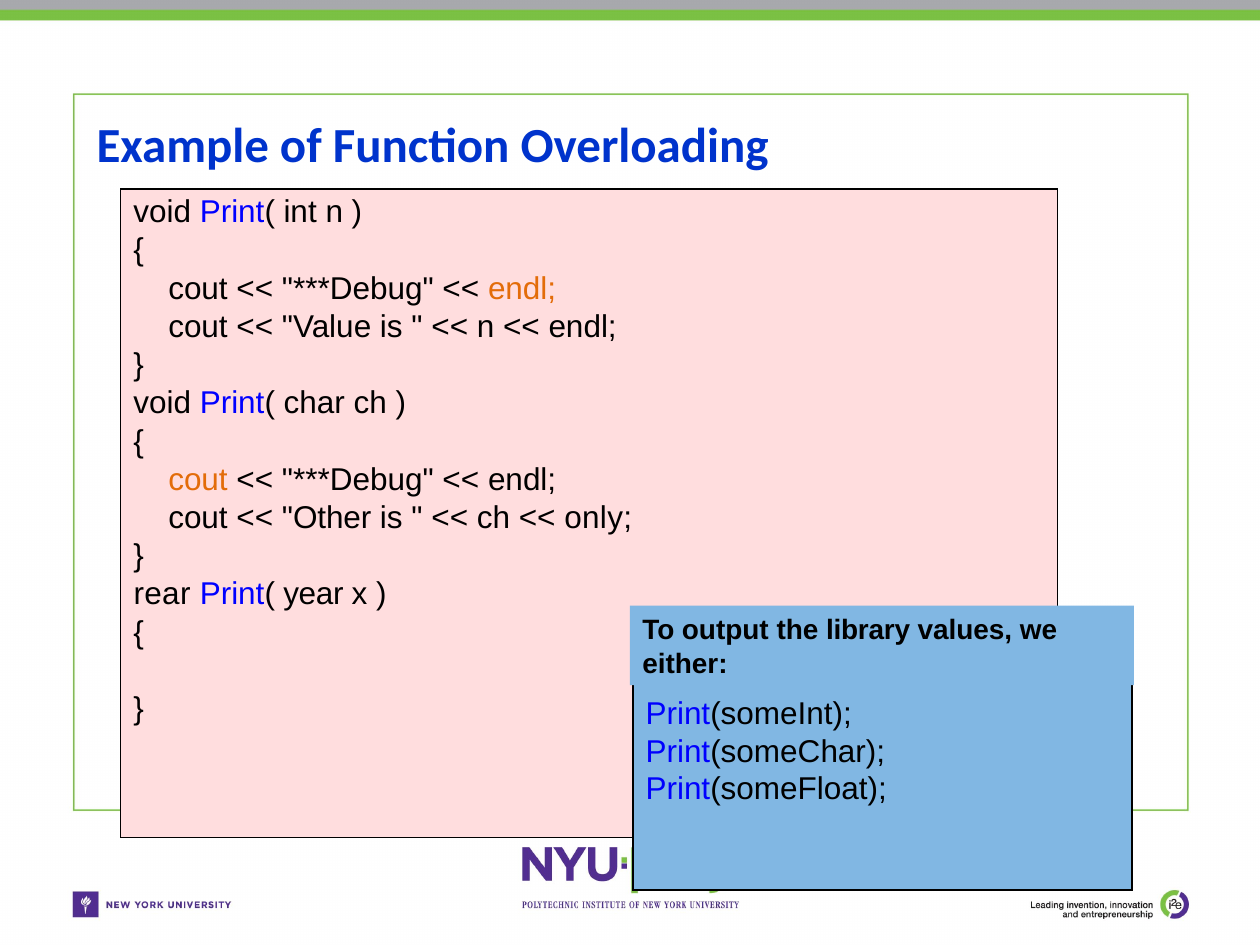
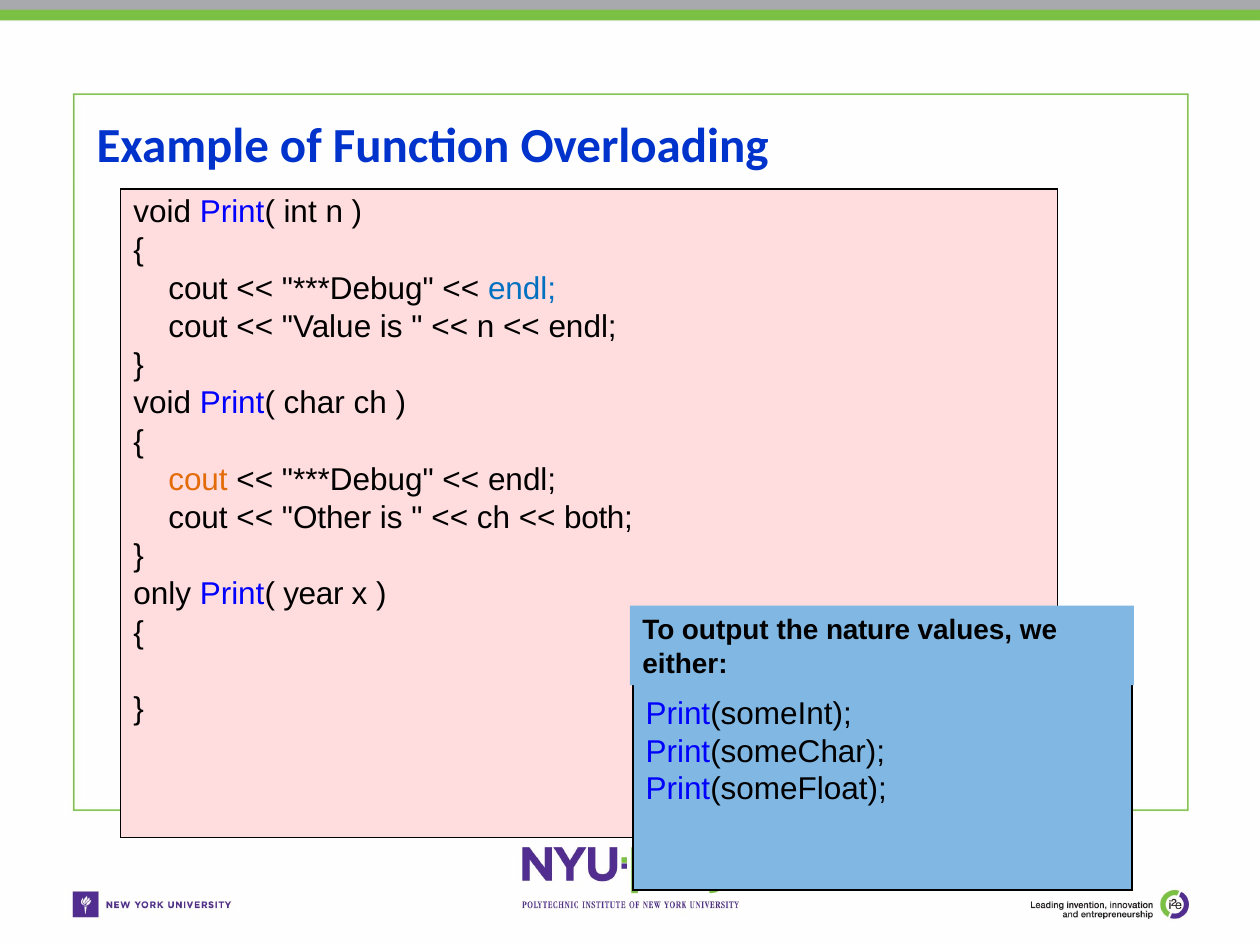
endl colour: orange -> blue (522, 289)
only: only -> both (599, 518)
rear: rear -> only (162, 595)
library: library -> nature (868, 631)
